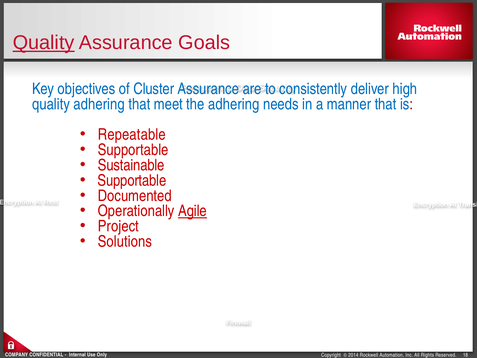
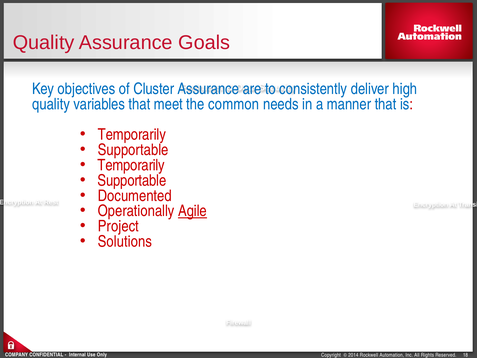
Quality underline: present -> none (44, 43)
quality adhering: adhering -> variables (99, 104)
the adhering: adhering -> common (234, 104)
Repeatable: Repeatable -> Temporarily (132, 135)
Sustainable: Sustainable -> Temporarily (131, 165)
